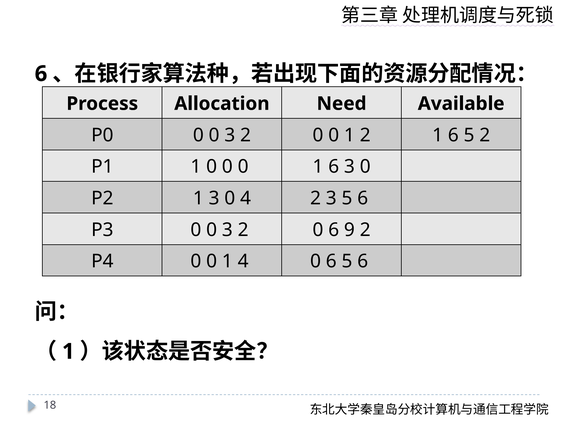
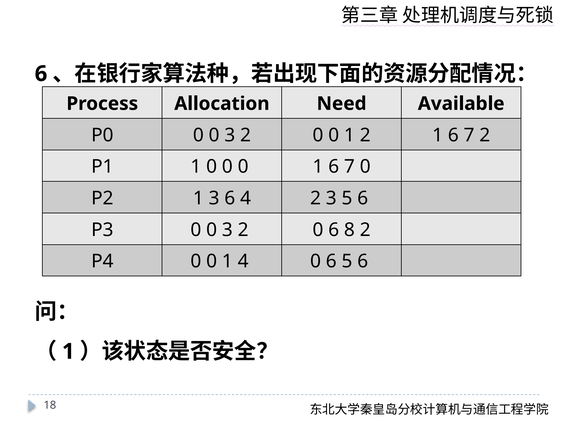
2 1 6 5: 5 -> 7 (469, 135)
0 1 6 3: 3 -> 7 (349, 167)
1 3 0: 0 -> 6 (230, 198)
9: 9 -> 8 (349, 230)
